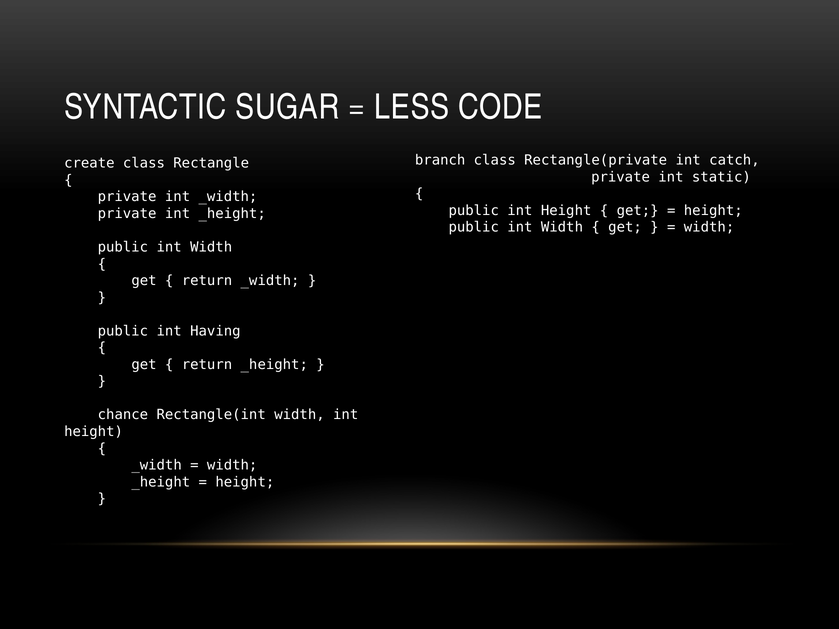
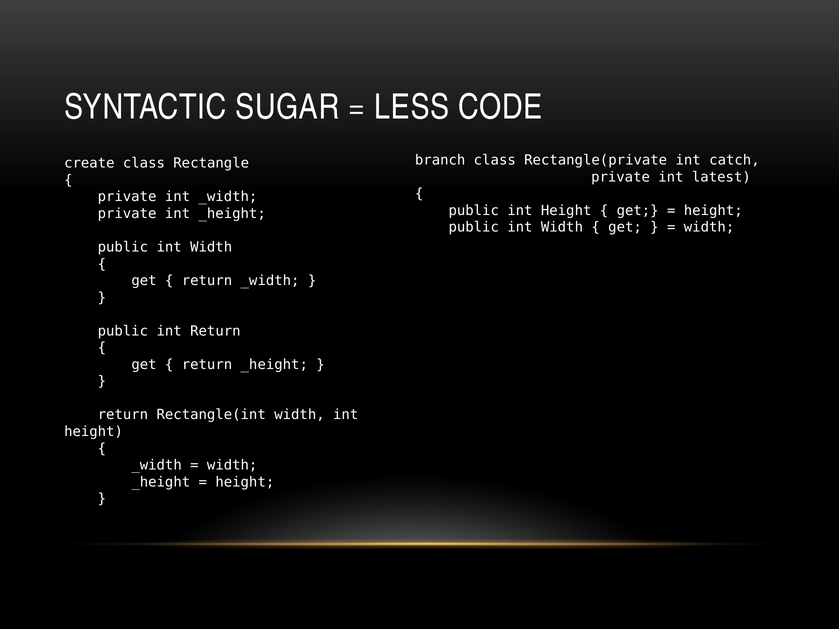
static: static -> latest (721, 177)
int Having: Having -> Return (215, 331)
chance: chance -> return (123, 415)
